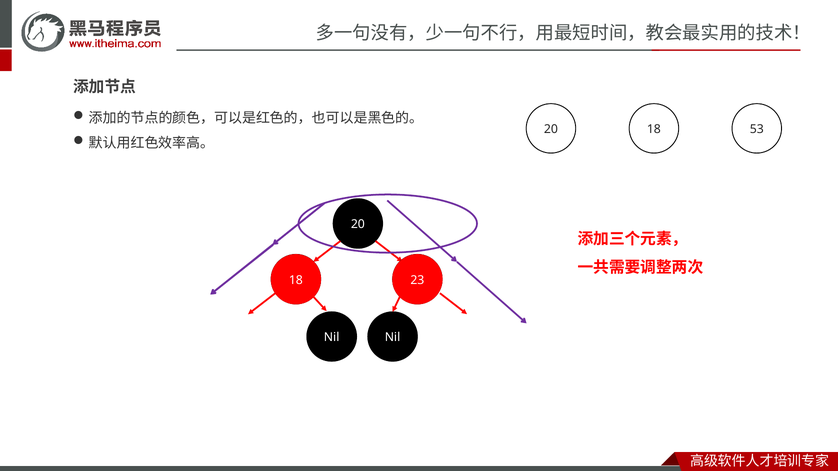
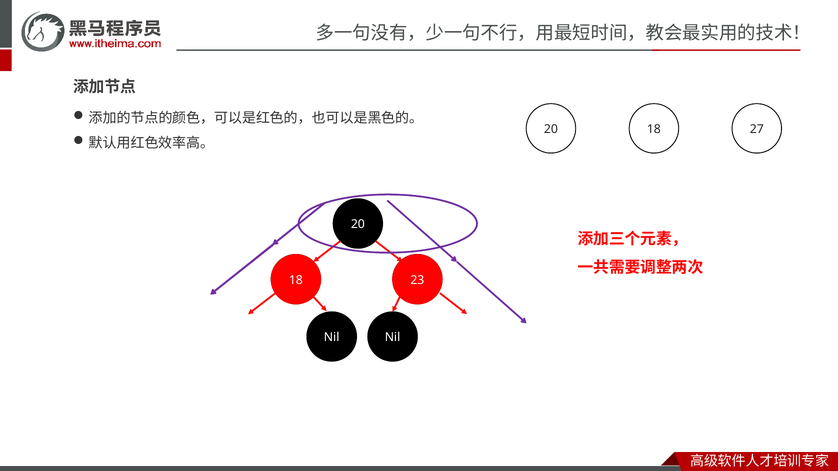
53: 53 -> 27 (757, 129)
